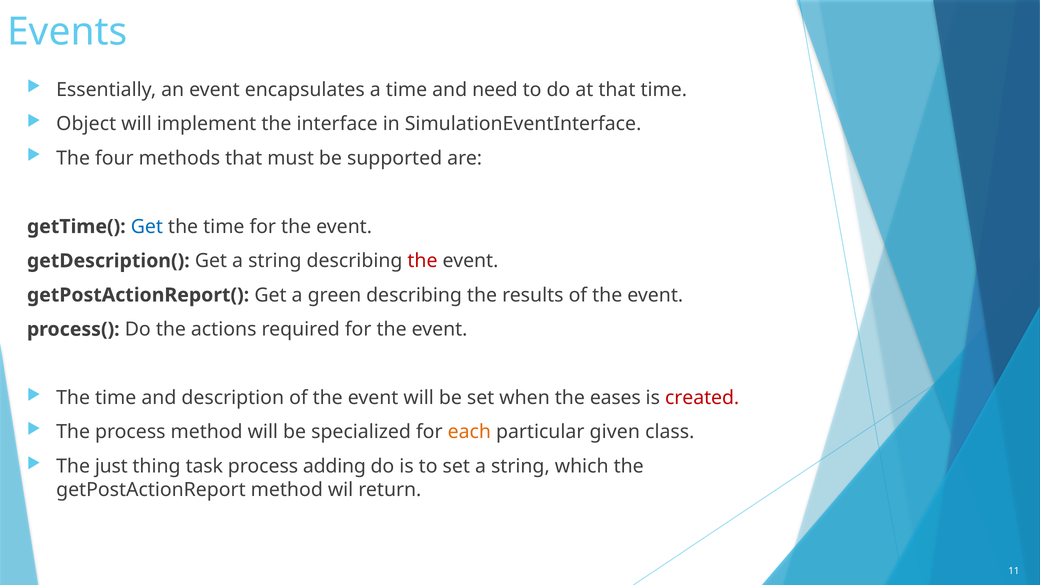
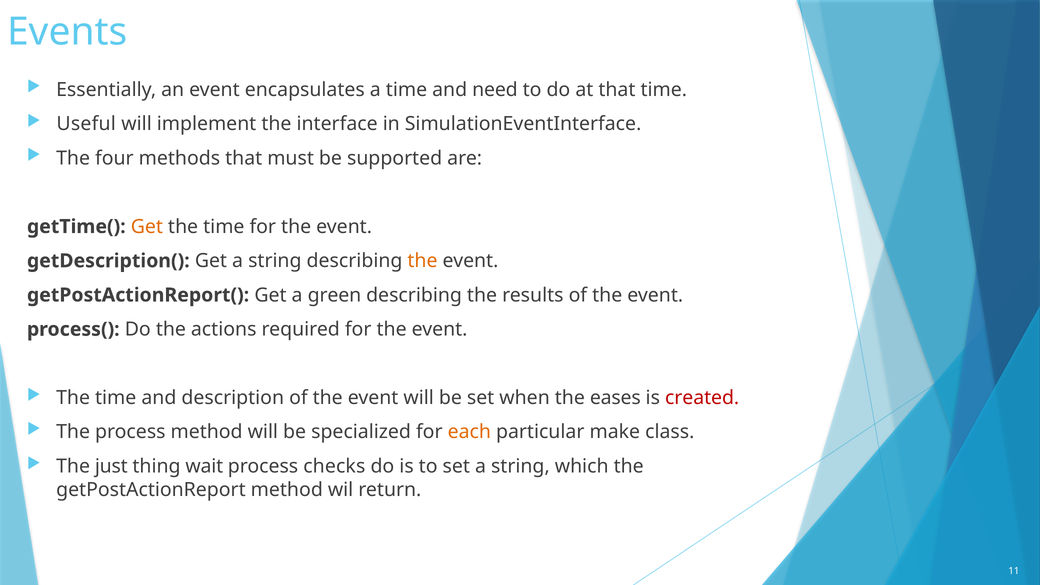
Object: Object -> Useful (86, 124)
Get colour: blue -> orange (147, 227)
the colour: red -> orange (422, 261)
given: given -> make (615, 432)
task: task -> wait (204, 466)
adding: adding -> checks (334, 466)
